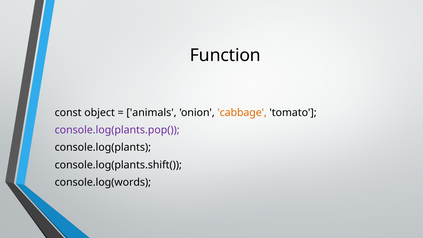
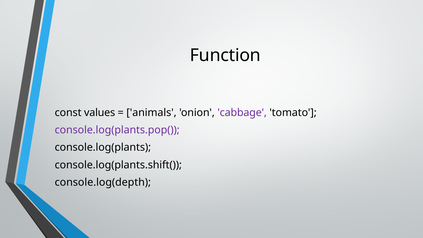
object: object -> values (100, 113)
cabbage colour: orange -> purple (242, 113)
console.log(words: console.log(words -> console.log(depth (103, 182)
